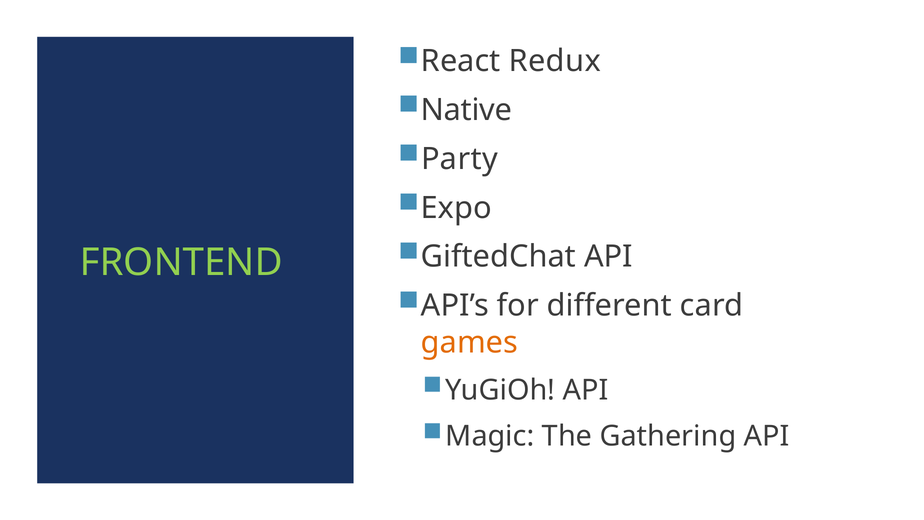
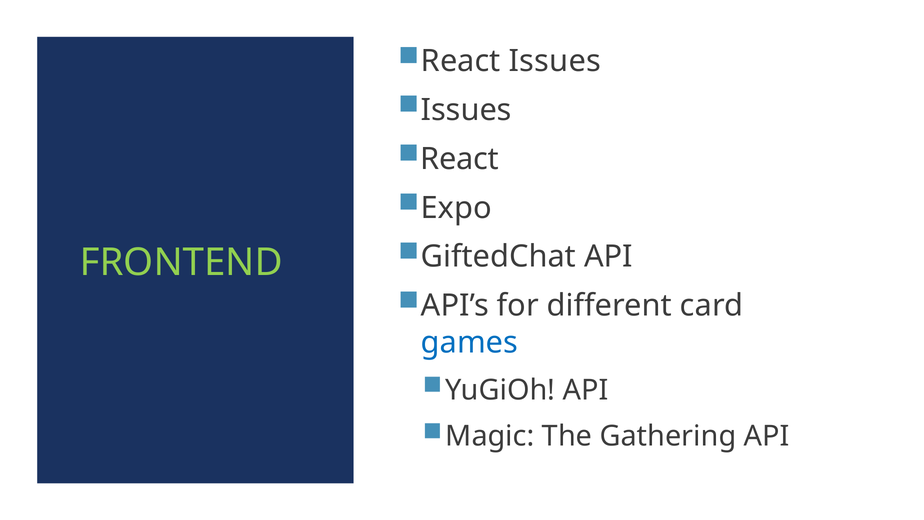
React Redux: Redux -> Issues (555, 61)
Native: Native -> Issues (466, 110)
Party: Party -> React (460, 159)
games colour: orange -> blue (469, 343)
